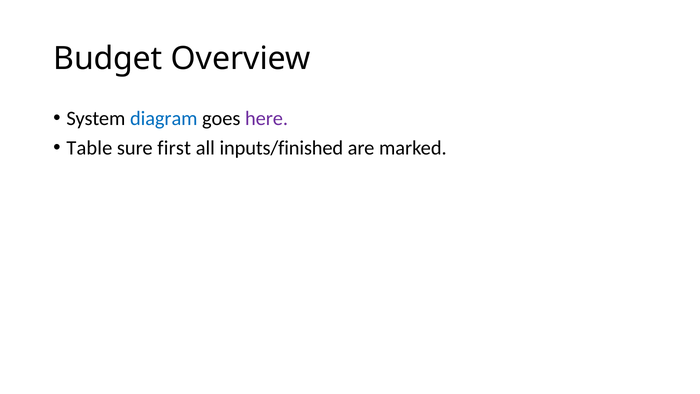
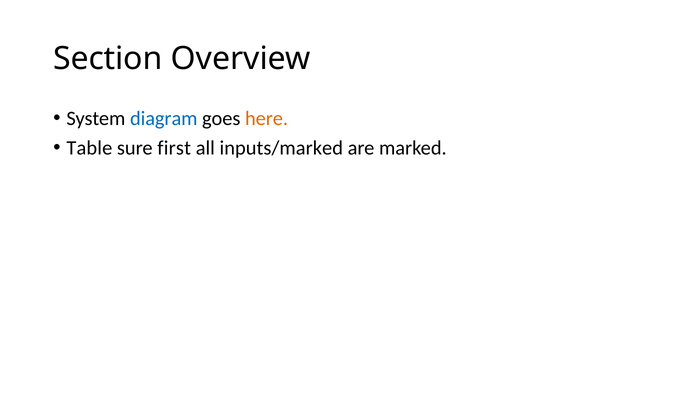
Budget: Budget -> Section (108, 59)
here colour: purple -> orange (267, 118)
inputs/finished: inputs/finished -> inputs/marked (281, 148)
